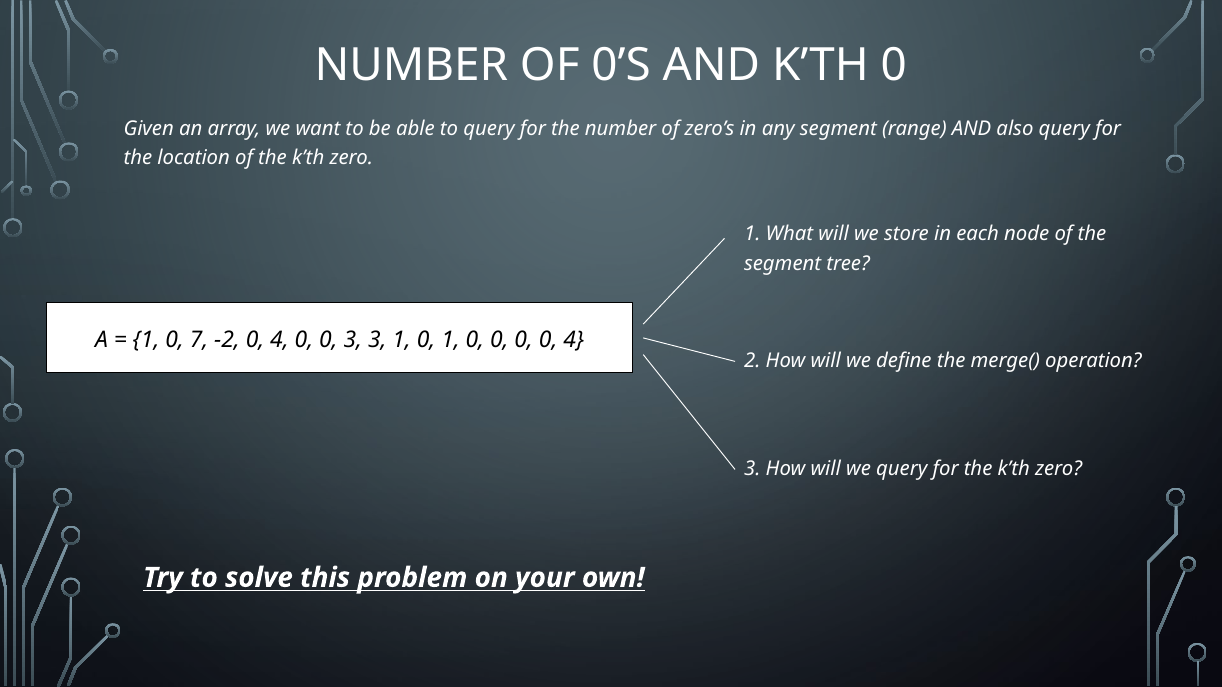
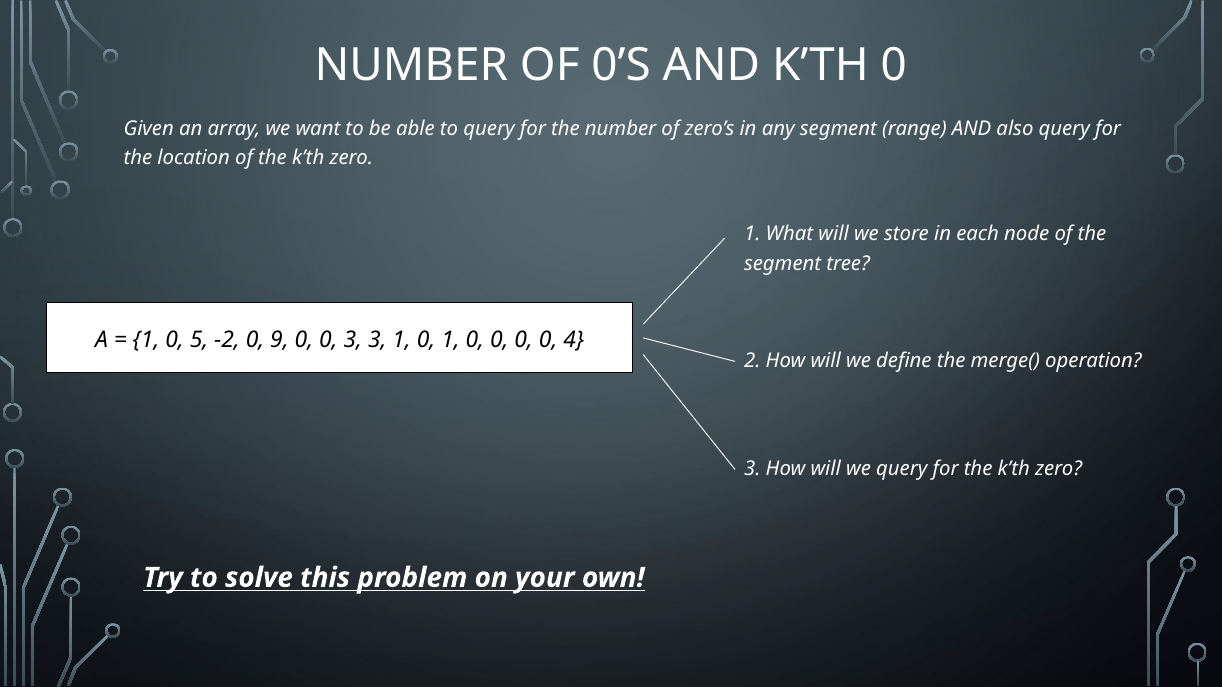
7: 7 -> 5 (199, 340)
-2 0 4: 4 -> 9 (279, 340)
